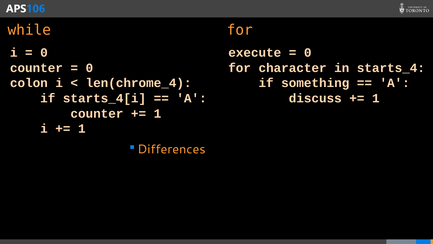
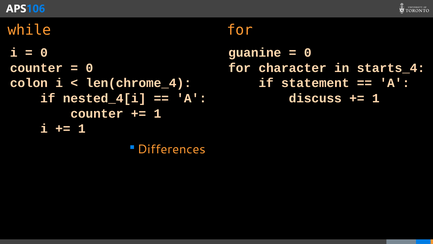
execute: execute -> guanine (255, 53)
something: something -> statement (315, 83)
starts_4[i: starts_4[i -> nested_4[i (105, 98)
